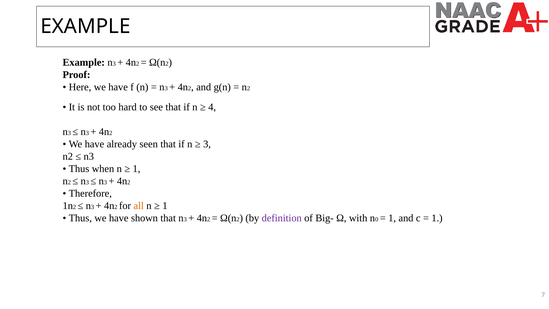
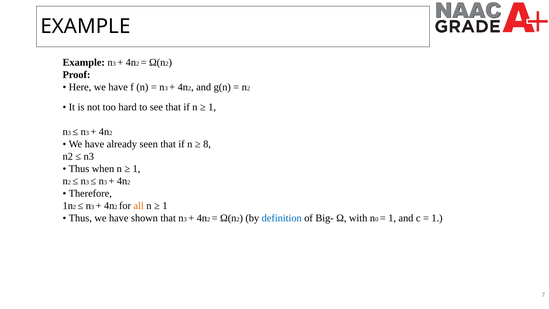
4: 4 -> 1 (212, 107)
3: 3 -> 8 (207, 144)
definition colour: purple -> blue (282, 218)
